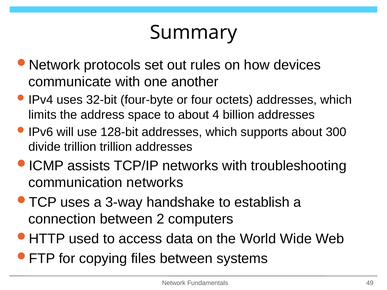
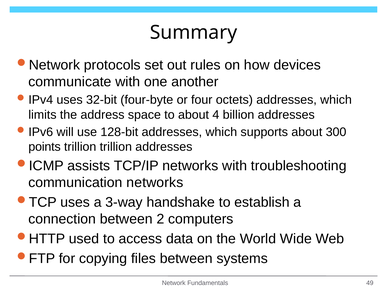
divide: divide -> points (45, 147)
